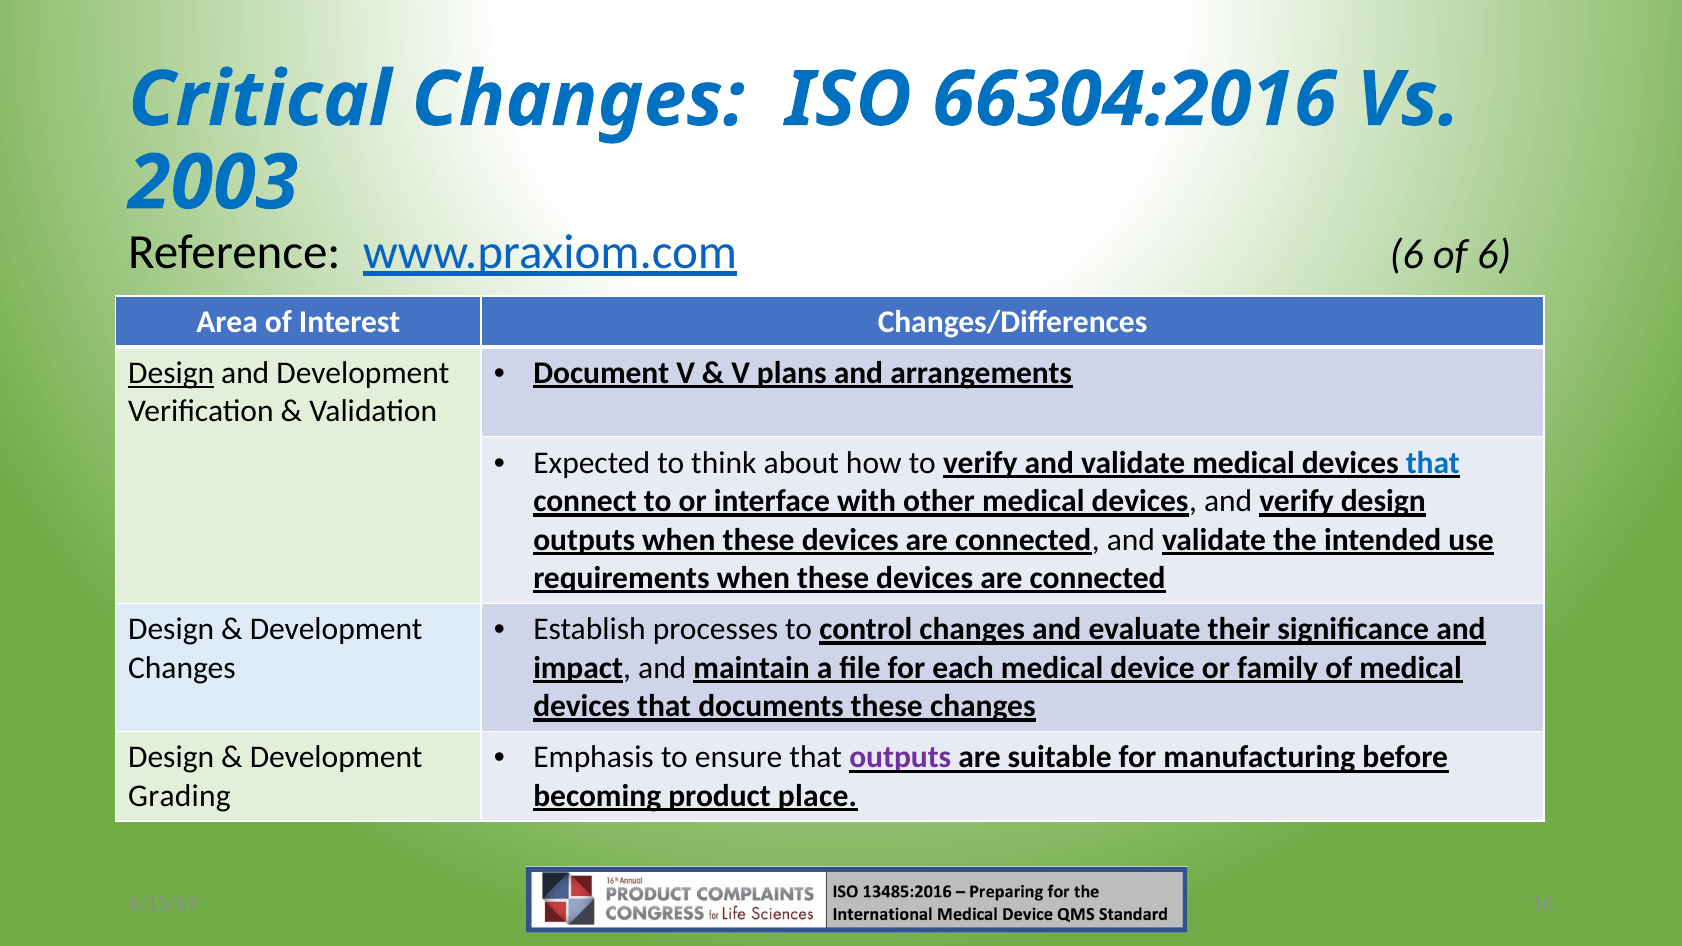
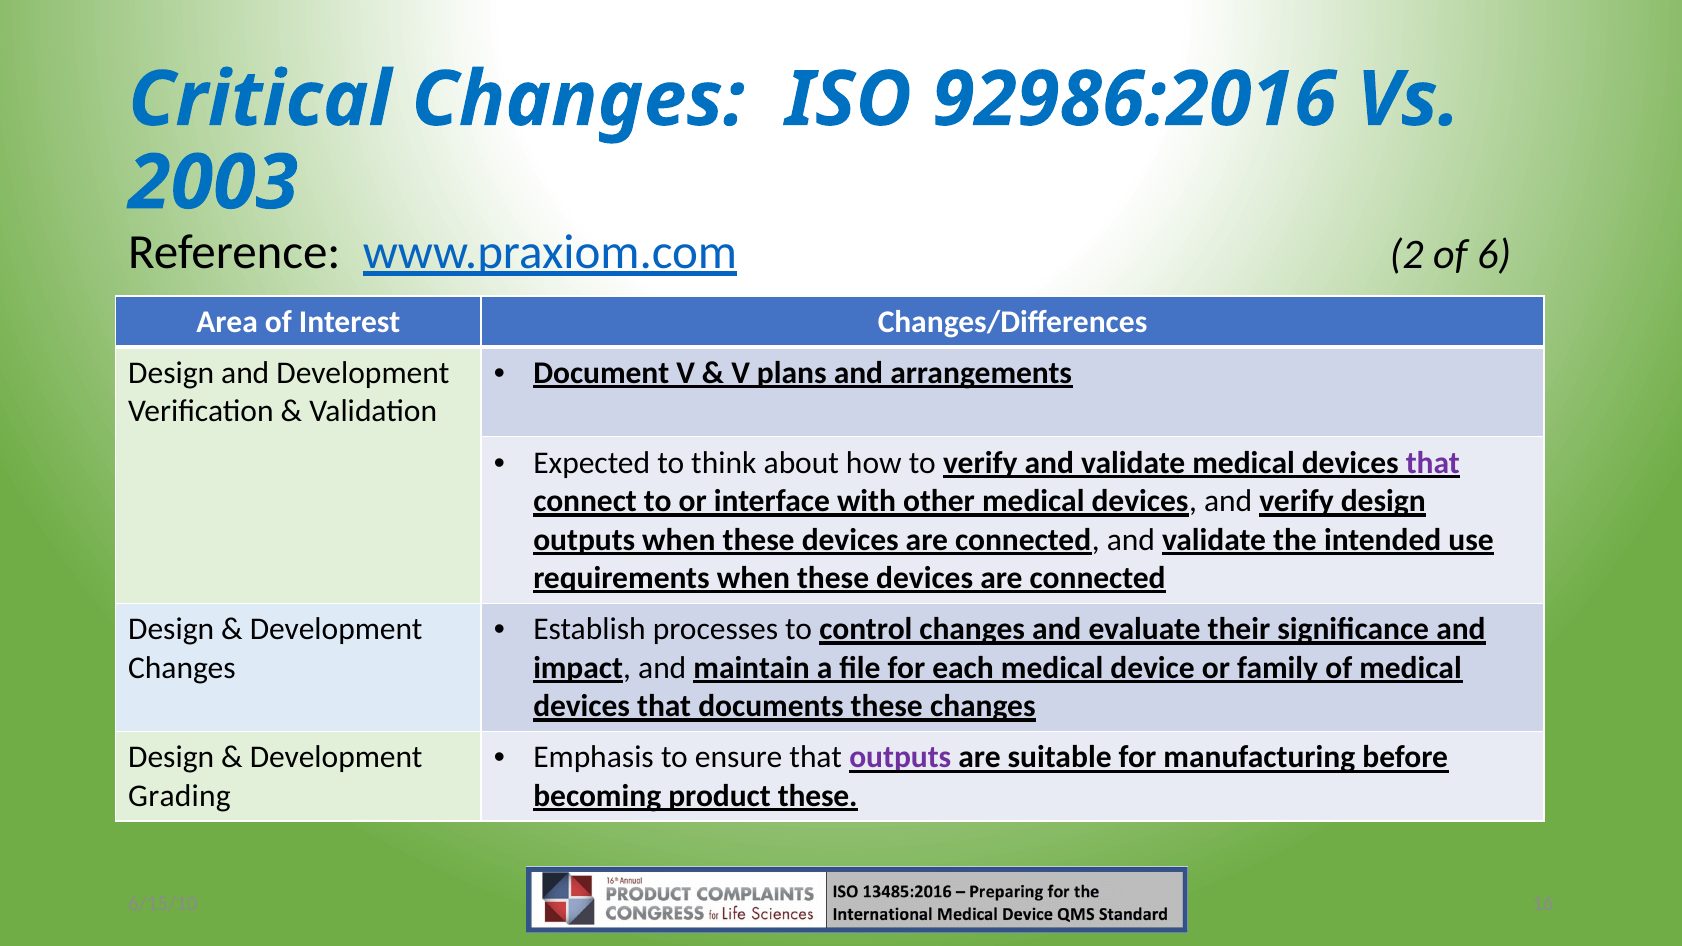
66304:2016: 66304:2016 -> 92986:2016 (1134, 100)
www.praxiom.com 6: 6 -> 2 (1407, 254)
Design underline: present -> none (171, 373)
that colour: blue -> purple (1433, 463)
product place: place -> these (818, 796)
6/15/69: 6/15/69 -> 6/15/10 (163, 904)
